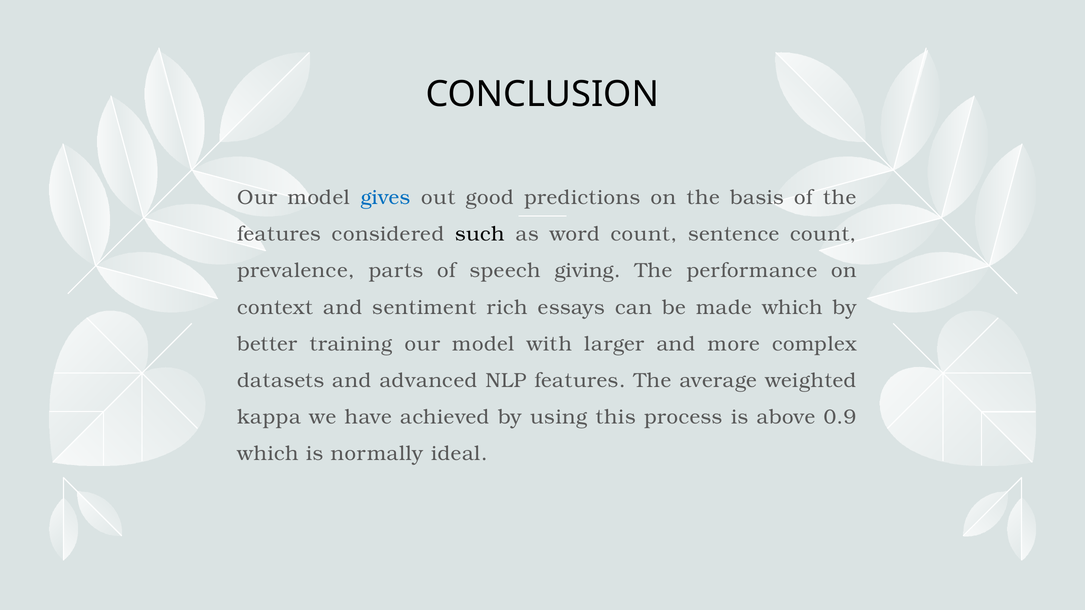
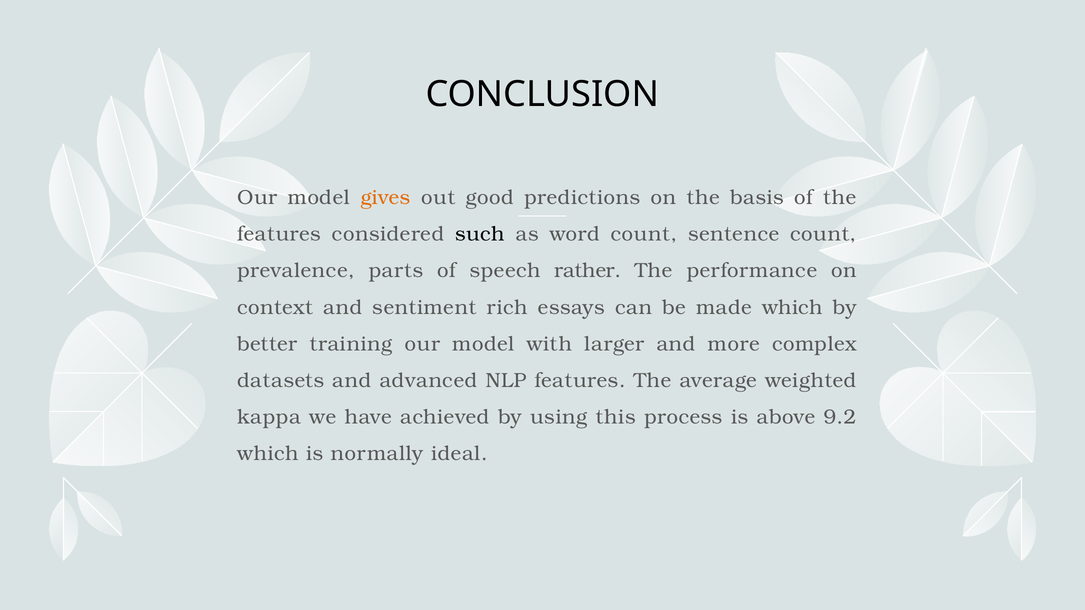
gives colour: blue -> orange (386, 198)
giving: giving -> rather (588, 271)
0.9: 0.9 -> 9.2 (840, 417)
